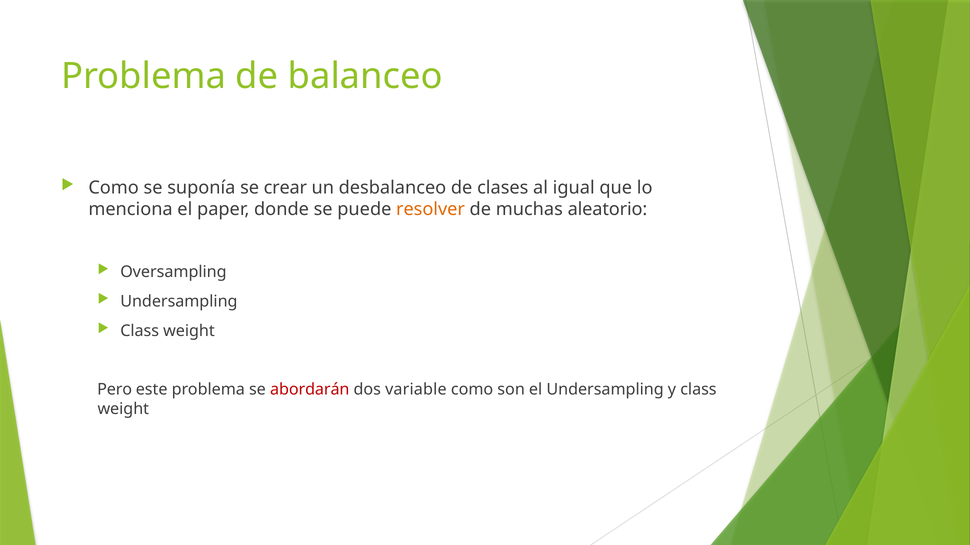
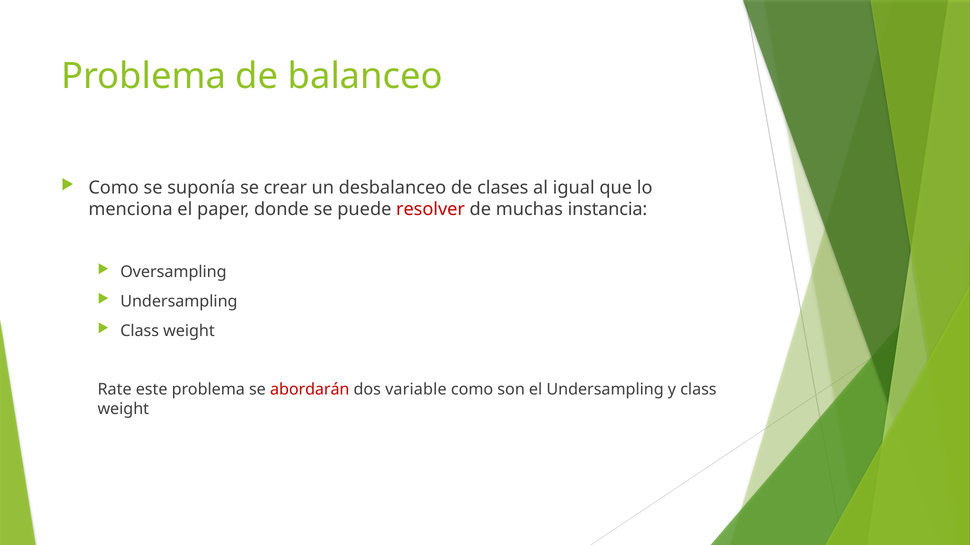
resolver colour: orange -> red (430, 210)
aleatorio: aleatorio -> instancia (607, 210)
Pero: Pero -> Rate (115, 390)
